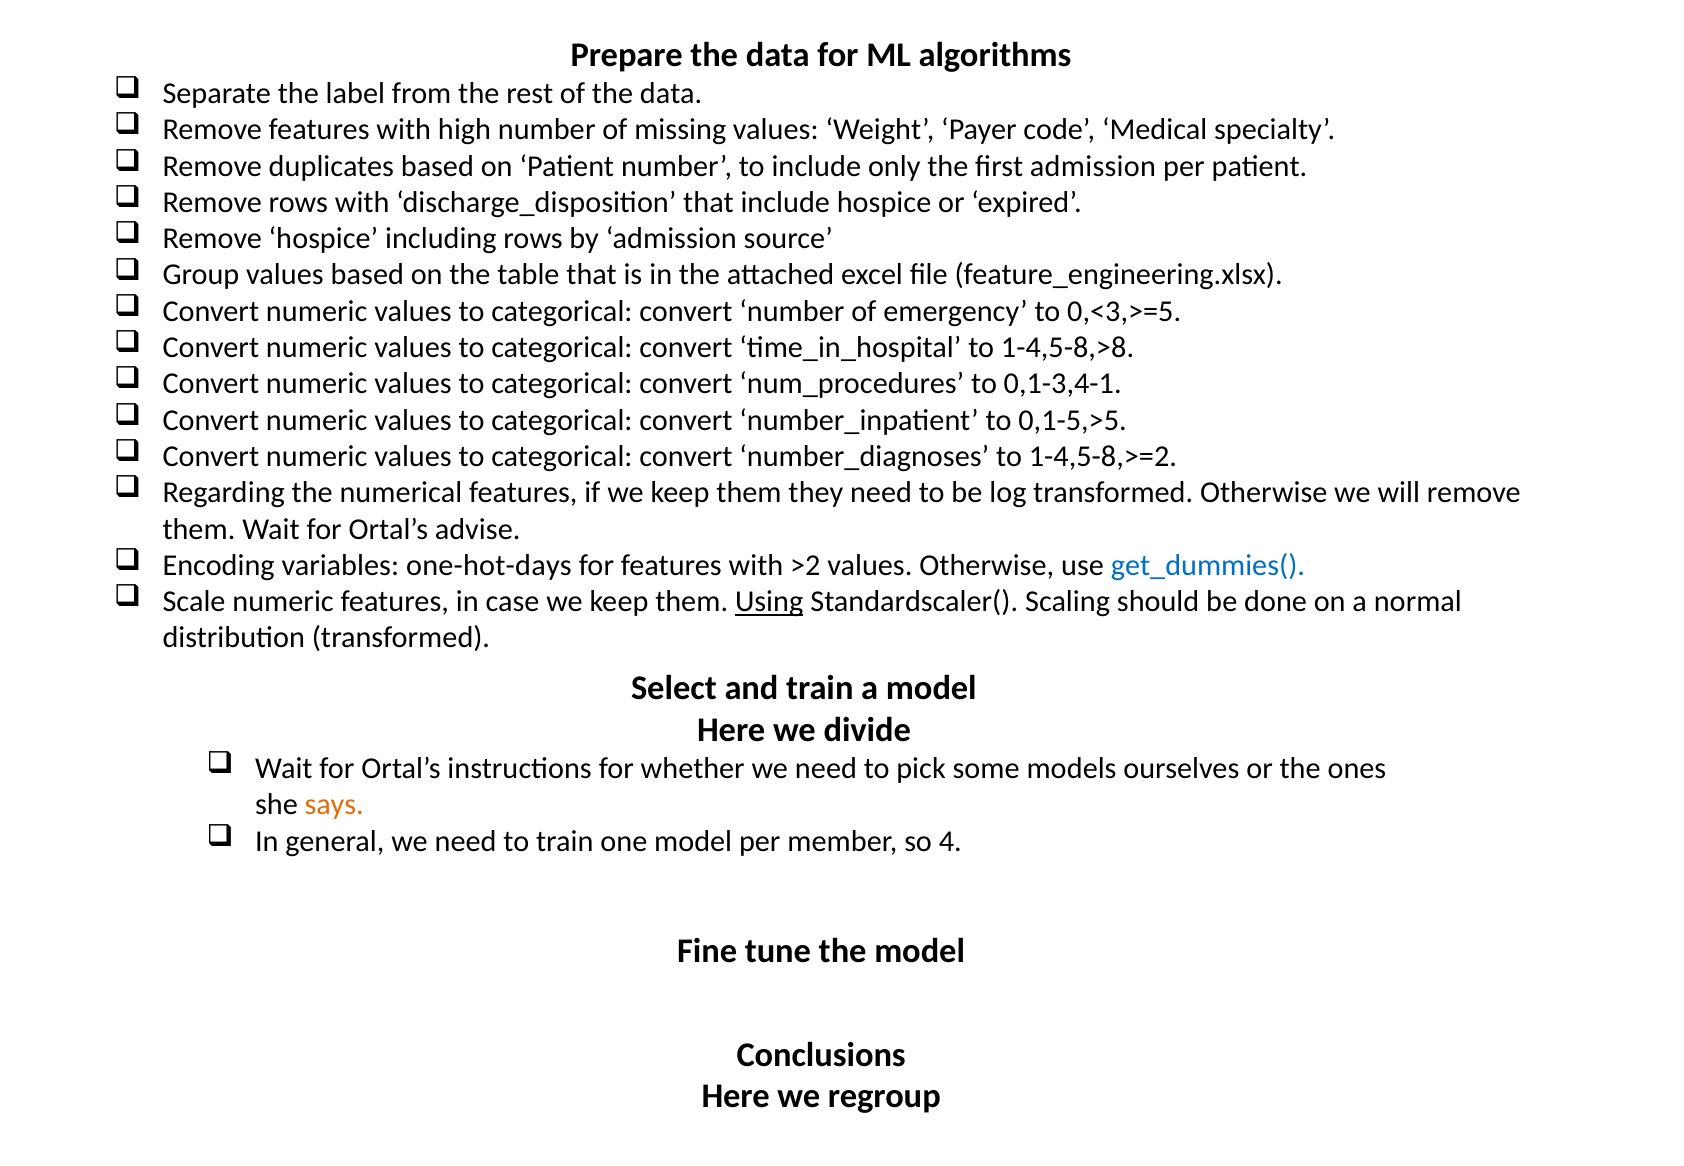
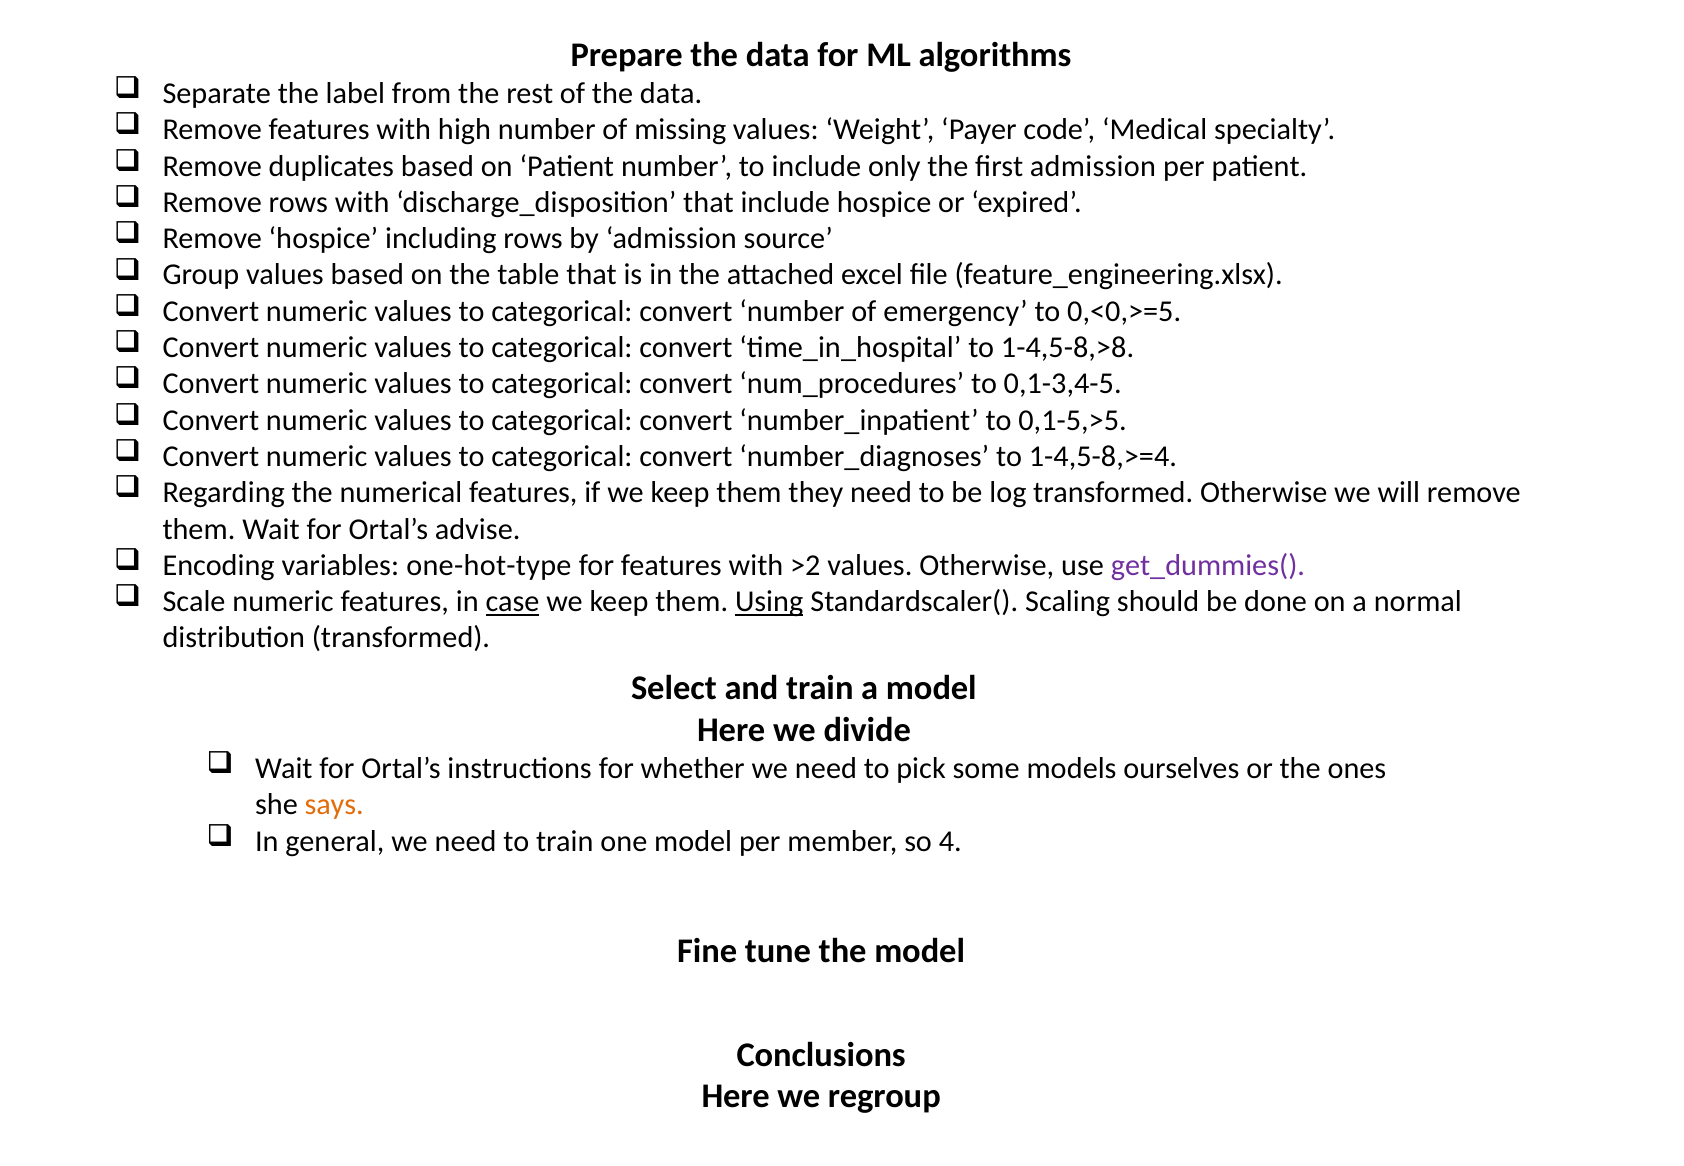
0,<3,>=5: 0,<3,>=5 -> 0,<0,>=5 (1124, 311)
0,1-3,4-1: 0,1-3,4-1 -> 0,1-3,4-5 (1063, 384)
1-4,5-8,>=2: 1-4,5-8,>=2 -> 1-4,5-8,>=4 (1103, 456)
one-hot-days: one-hot-days -> one-hot-type (489, 565)
get_dummies( colour: blue -> purple (1208, 565)
case underline: none -> present (512, 602)
